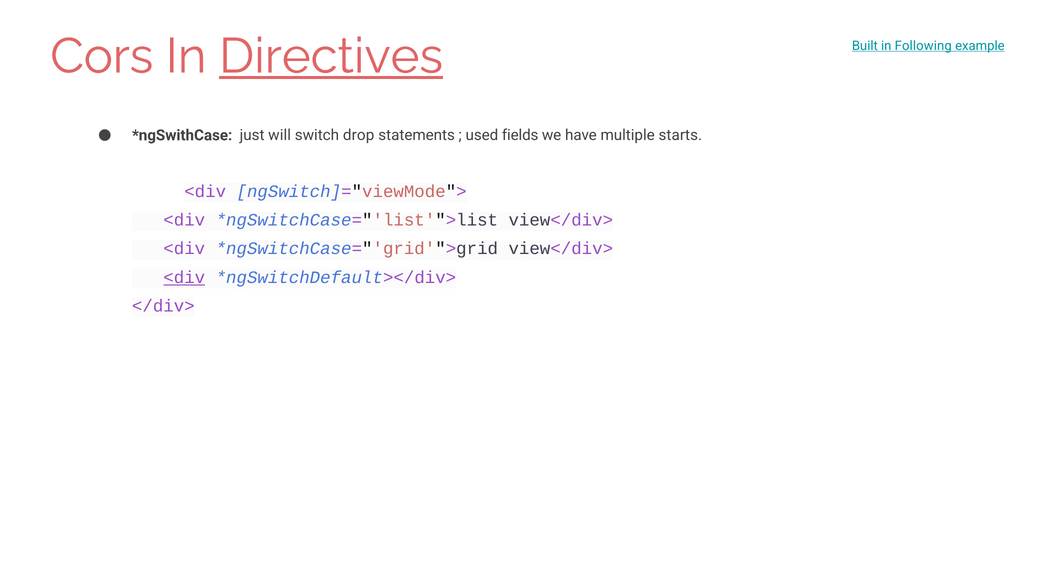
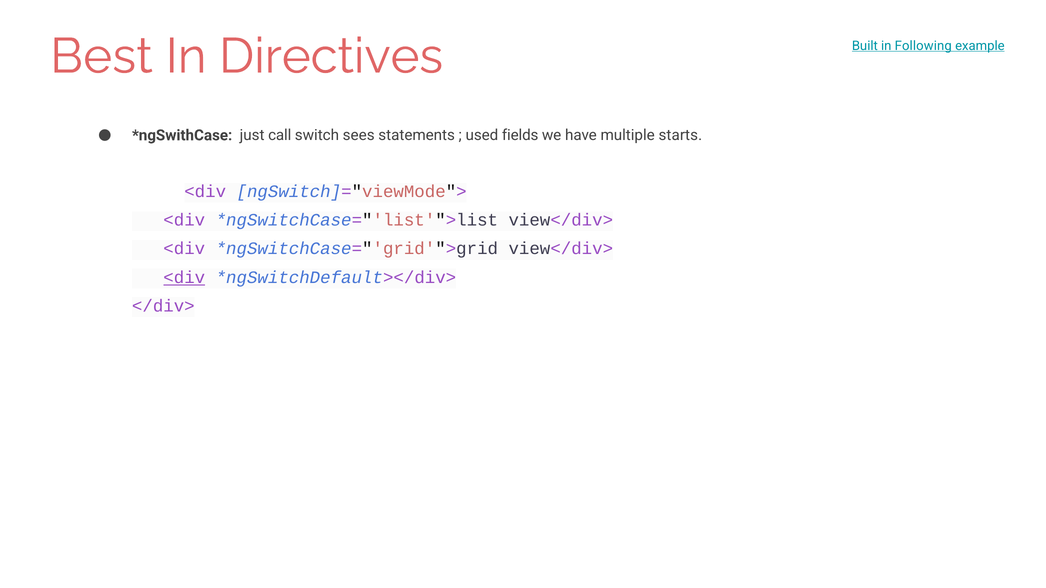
Cors: Cors -> Best (101, 56)
Directives underline: present -> none (331, 56)
will: will -> call (280, 135)
drop: drop -> sees (359, 135)
